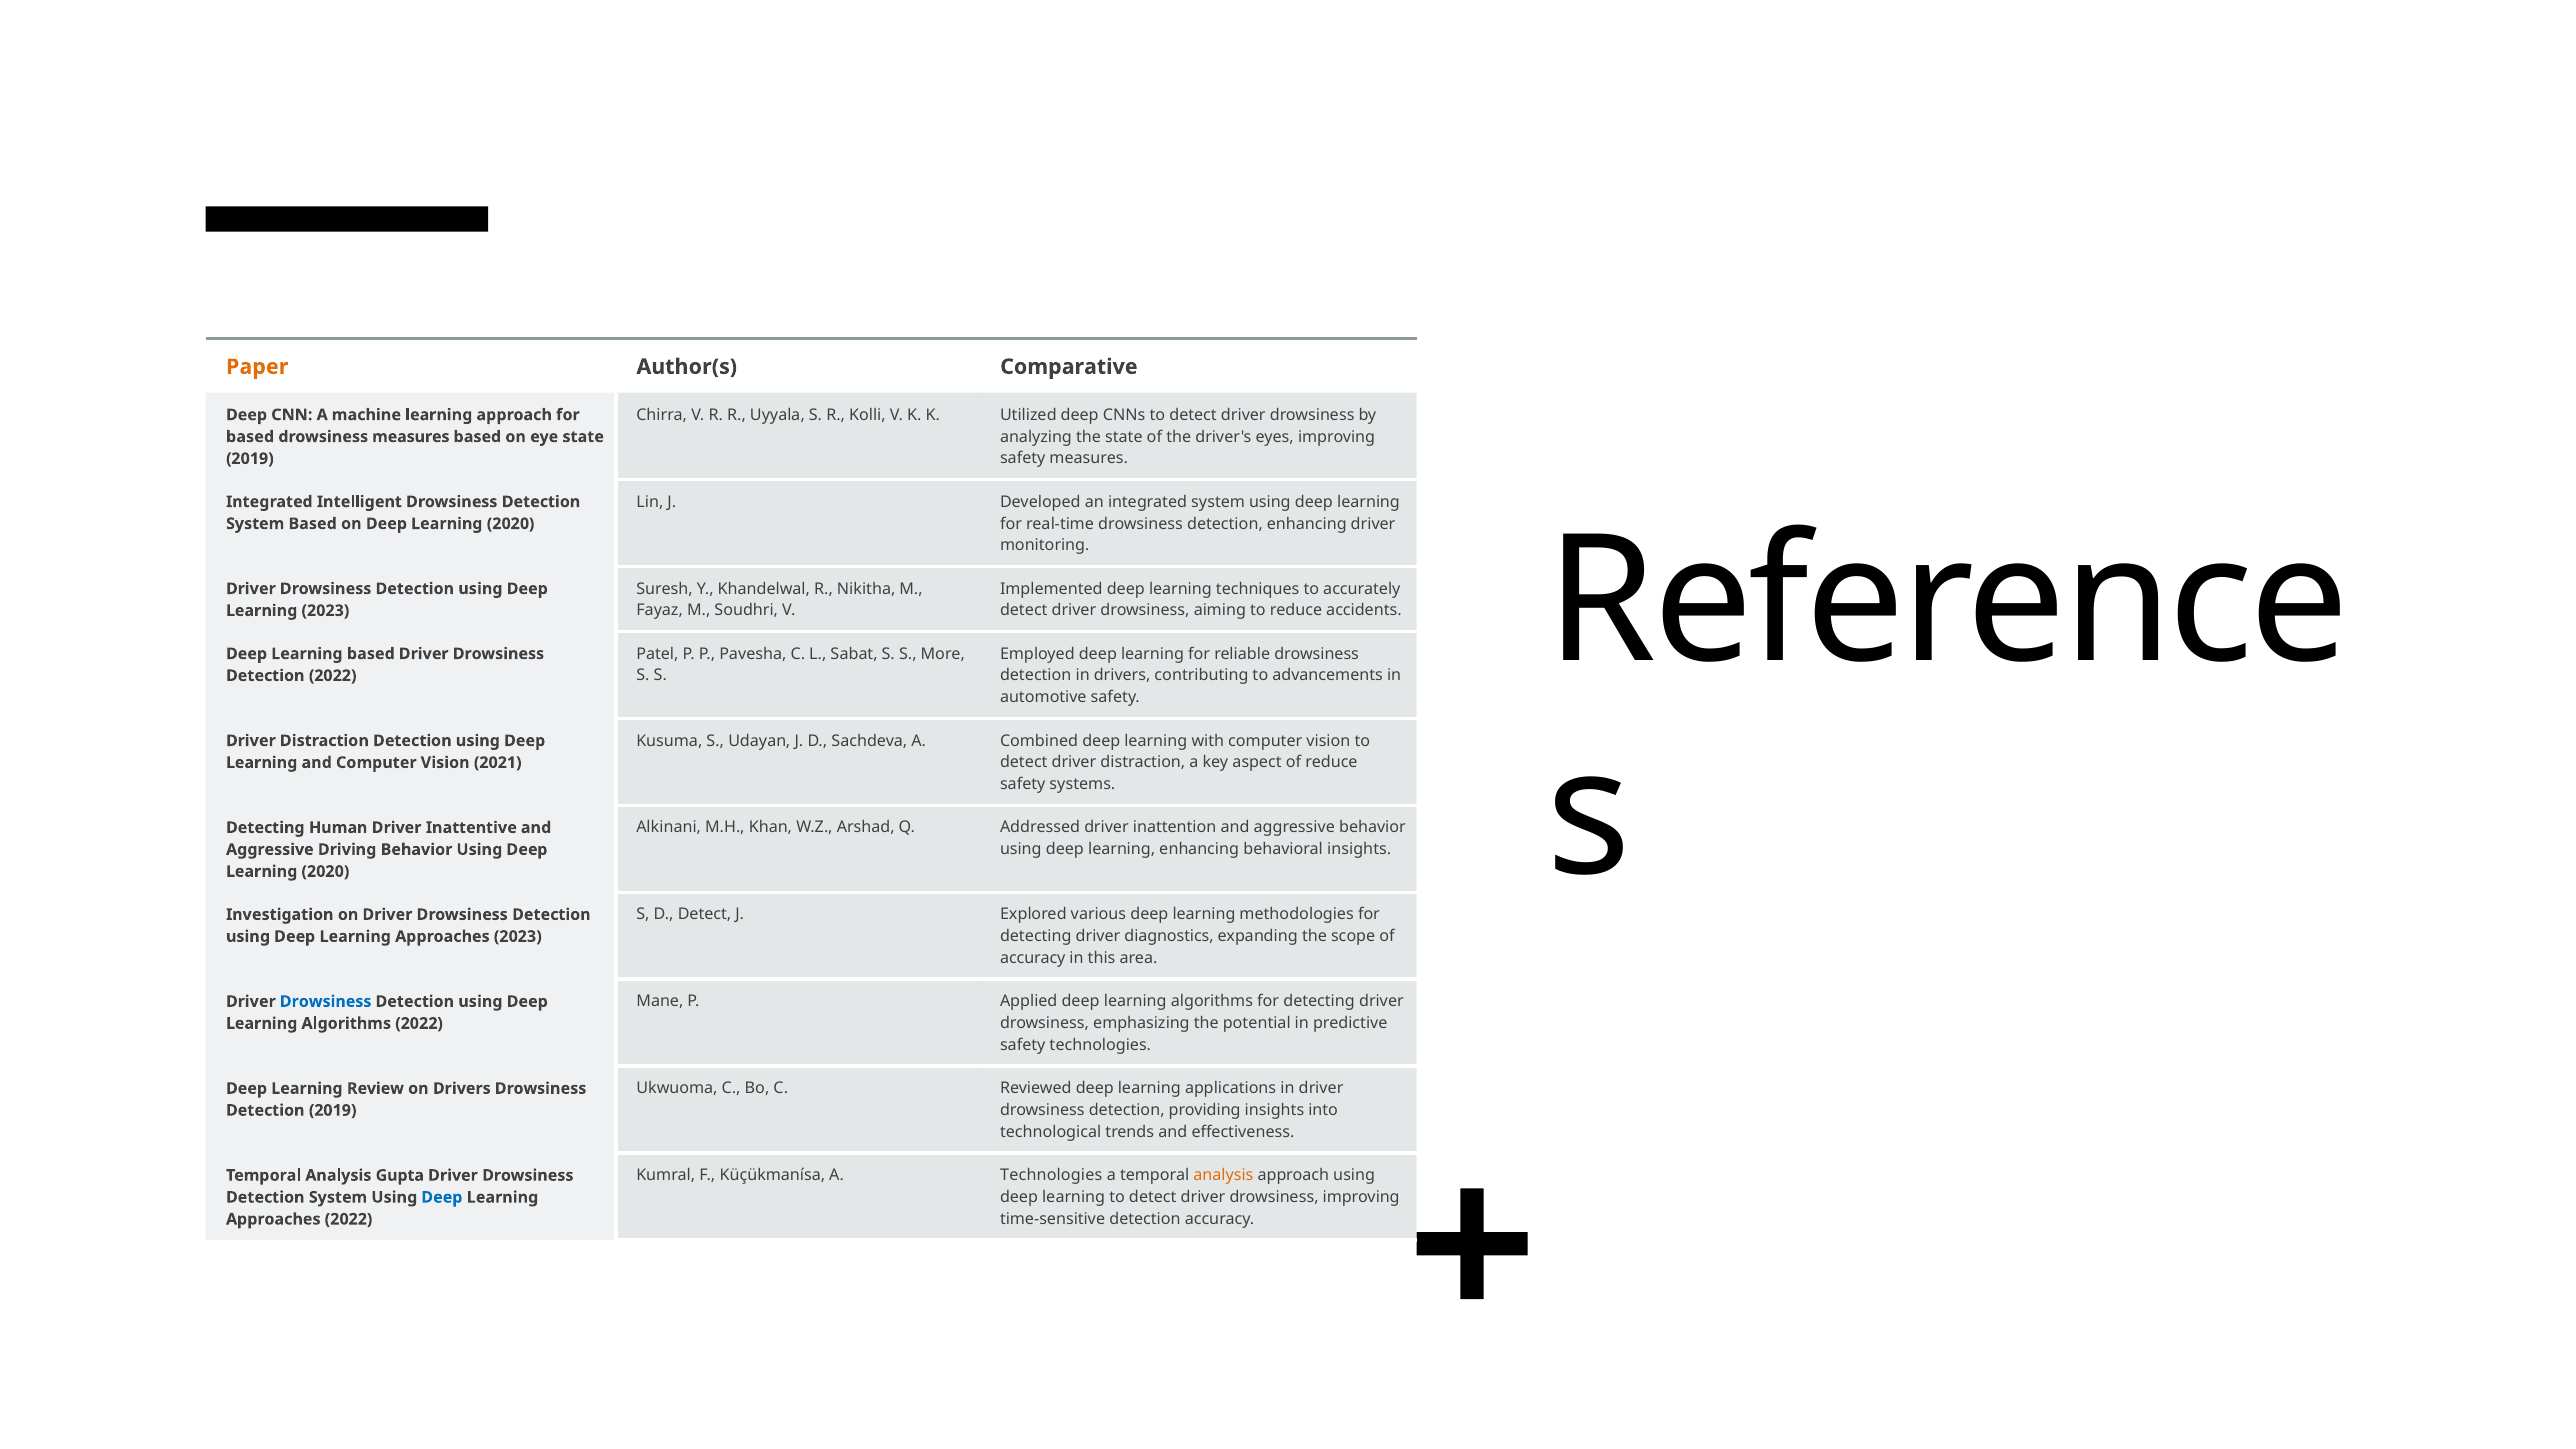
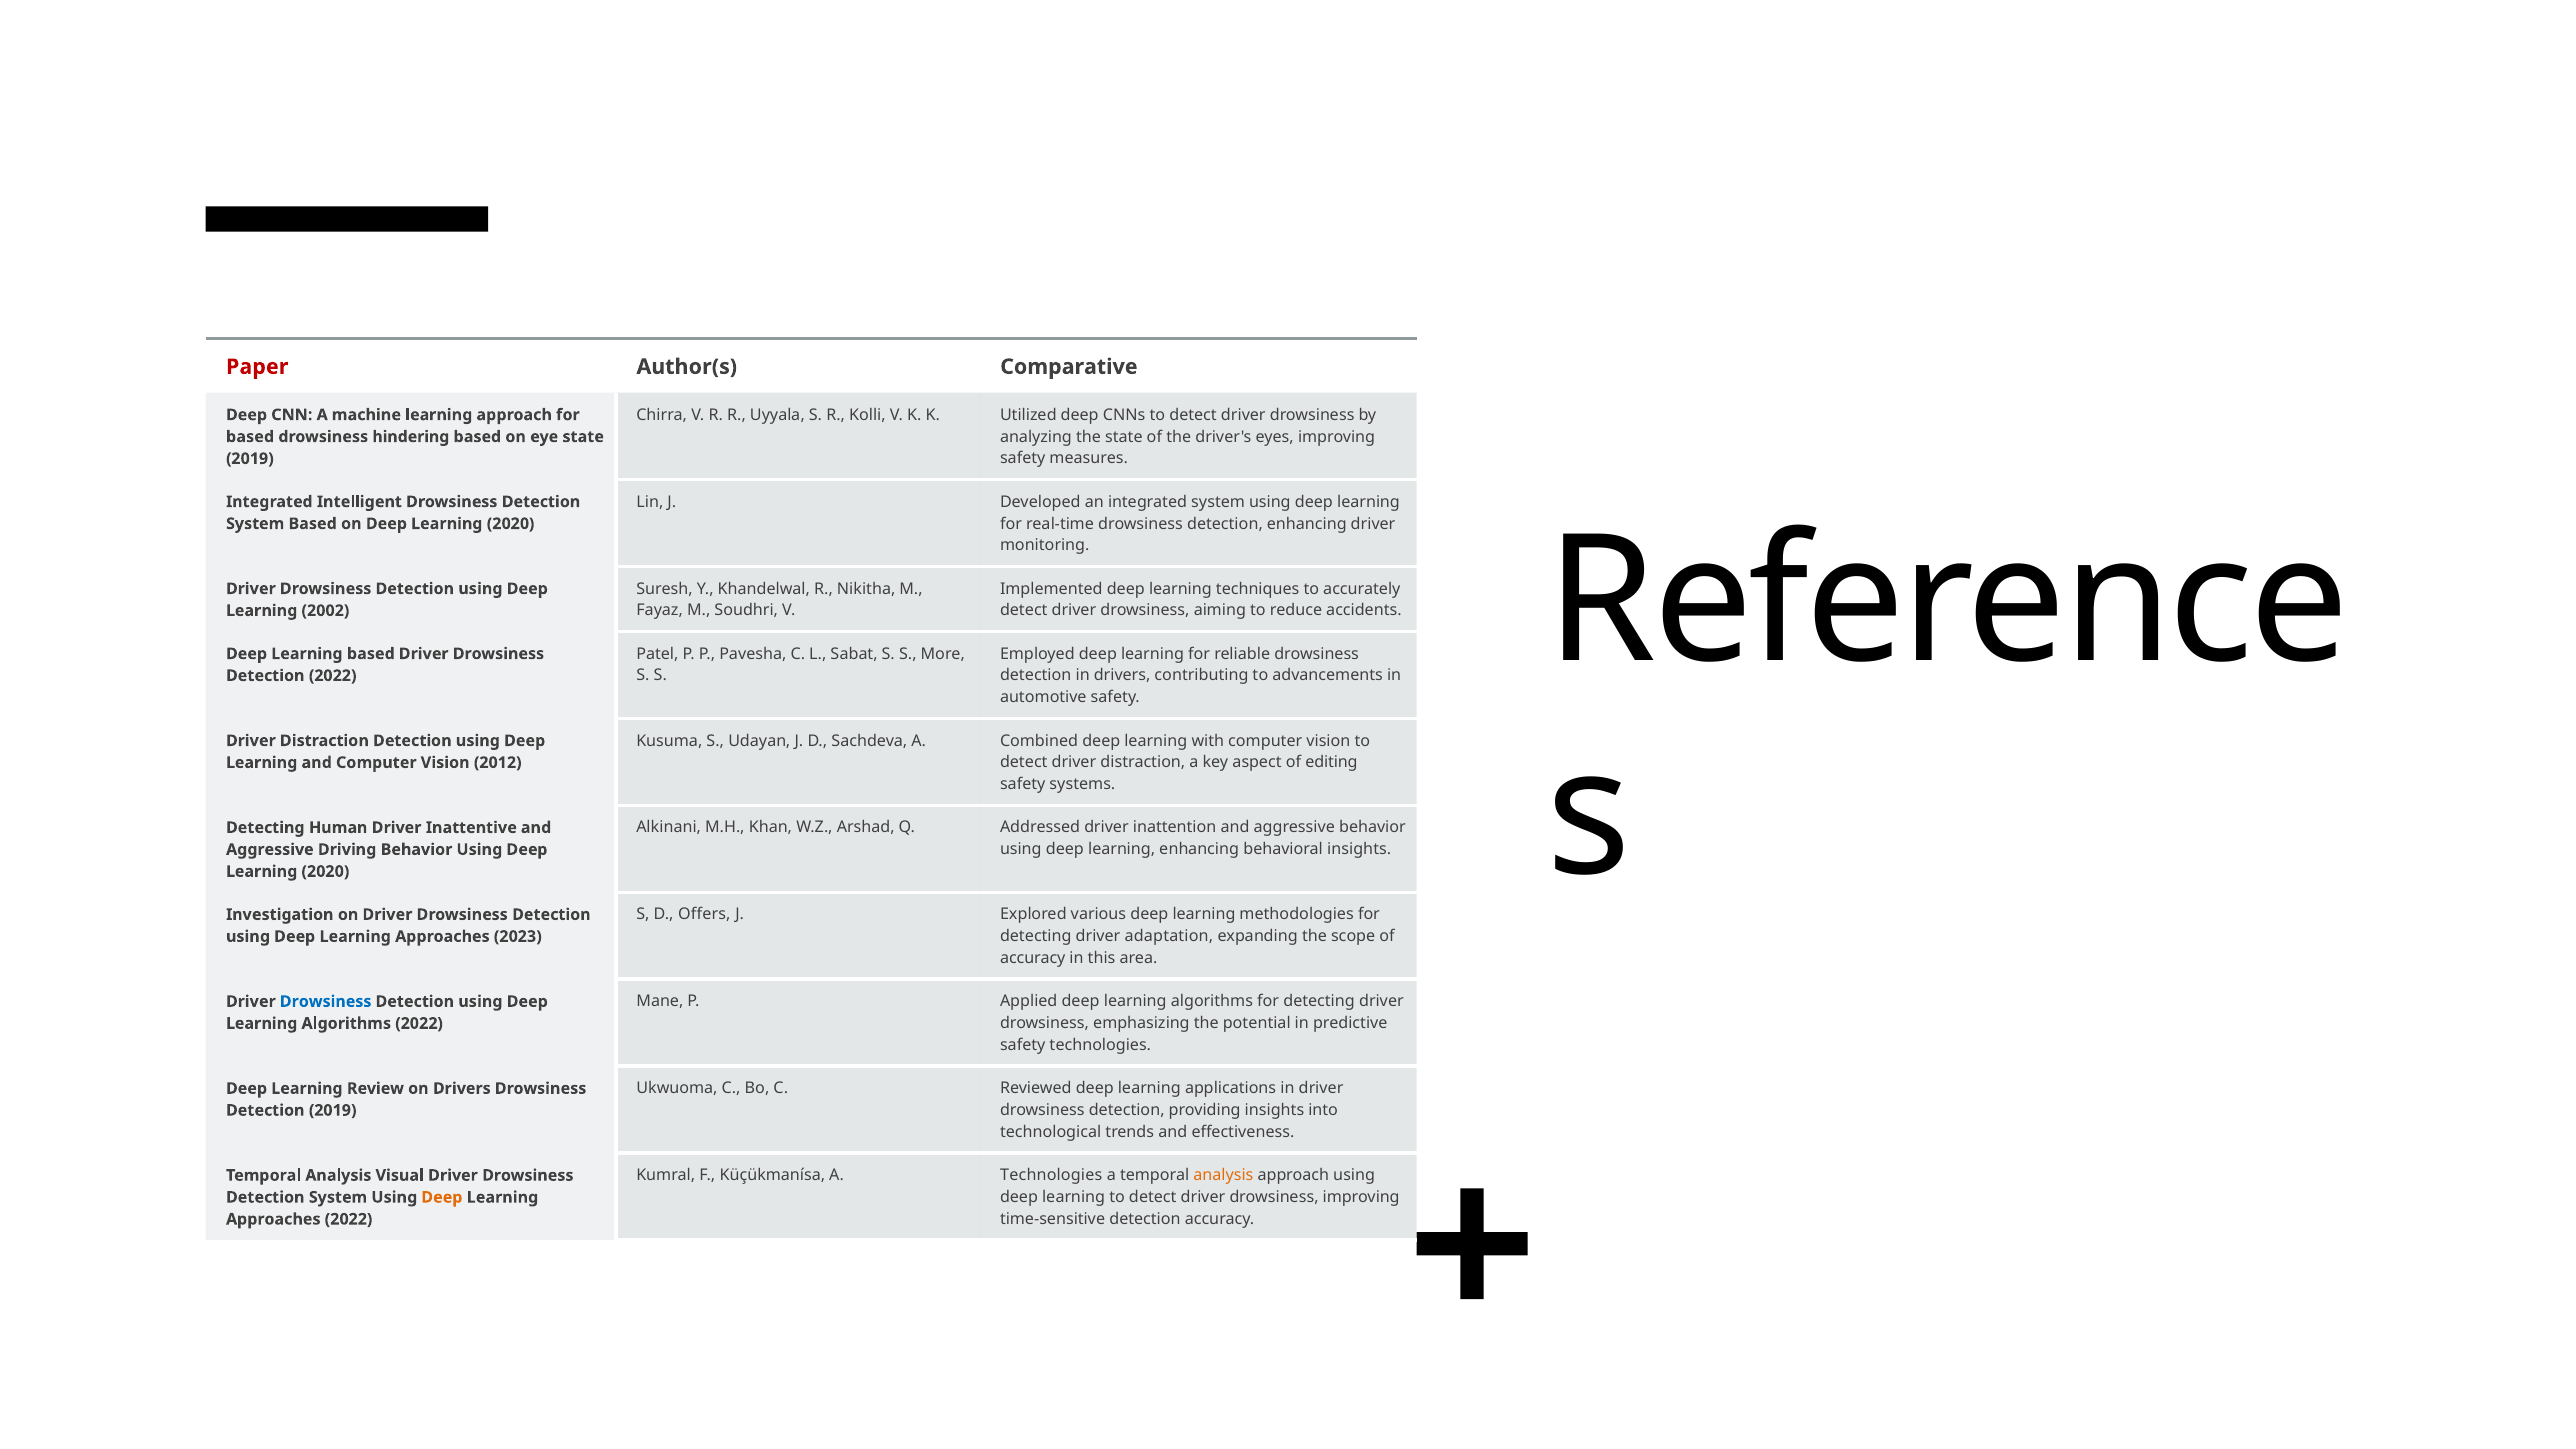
Paper colour: orange -> red (257, 367)
drowsiness measures: measures -> hindering (411, 437)
Learning 2023: 2023 -> 2002 (325, 611)
of reduce: reduce -> editing (1331, 763)
2021: 2021 -> 2012 (498, 763)
D Detect: Detect -> Offers (704, 915)
diagnostics: diagnostics -> adaptation (1169, 936)
Gupta: Gupta -> Visual (400, 1175)
Deep colour: blue -> orange (442, 1197)
